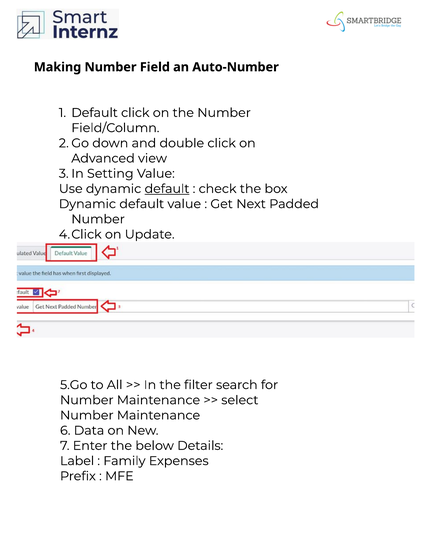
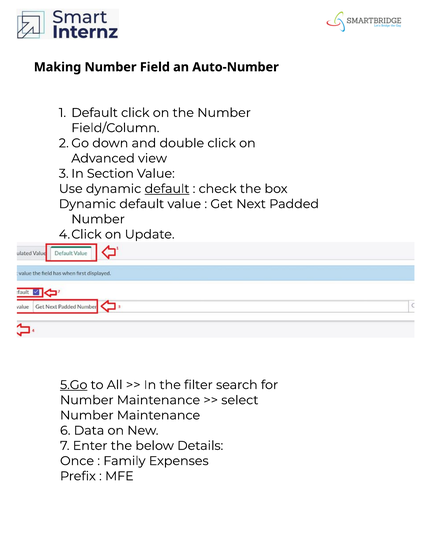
Setting: Setting -> Section (110, 174)
5.Go underline: none -> present (74, 385)
Label: Label -> Once (77, 461)
